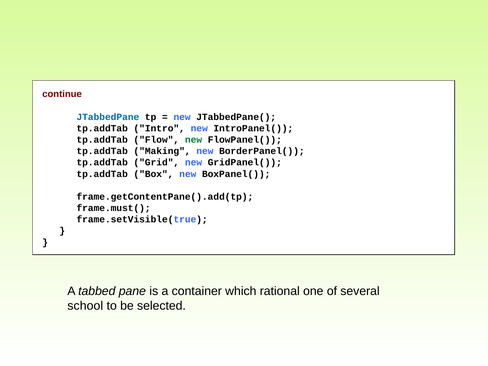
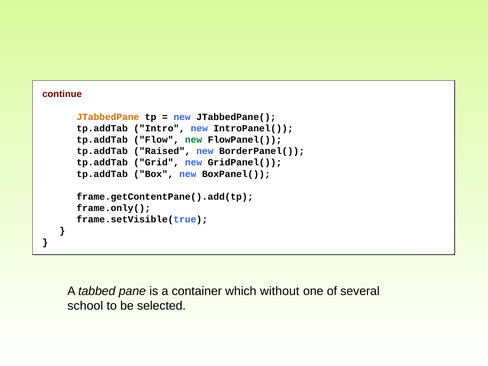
JTabbedPane colour: blue -> orange (108, 117)
Making: Making -> Raised (162, 151)
frame.must(: frame.must( -> frame.only( (114, 208)
rational: rational -> without (280, 291)
